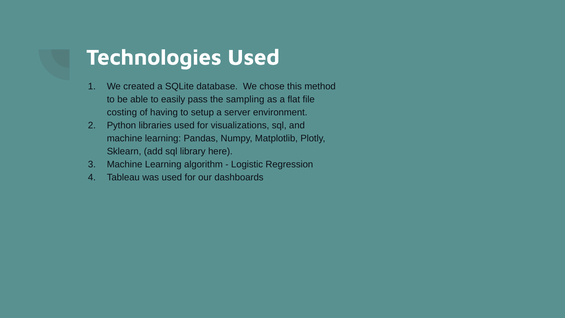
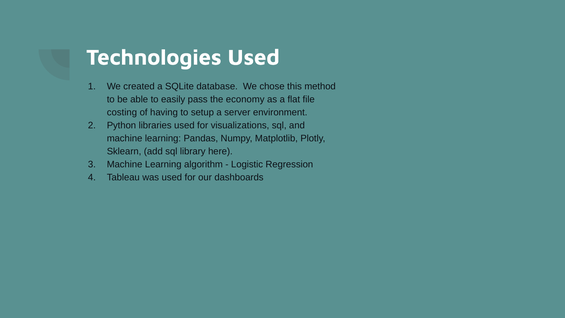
sampling: sampling -> economy (245, 99)
